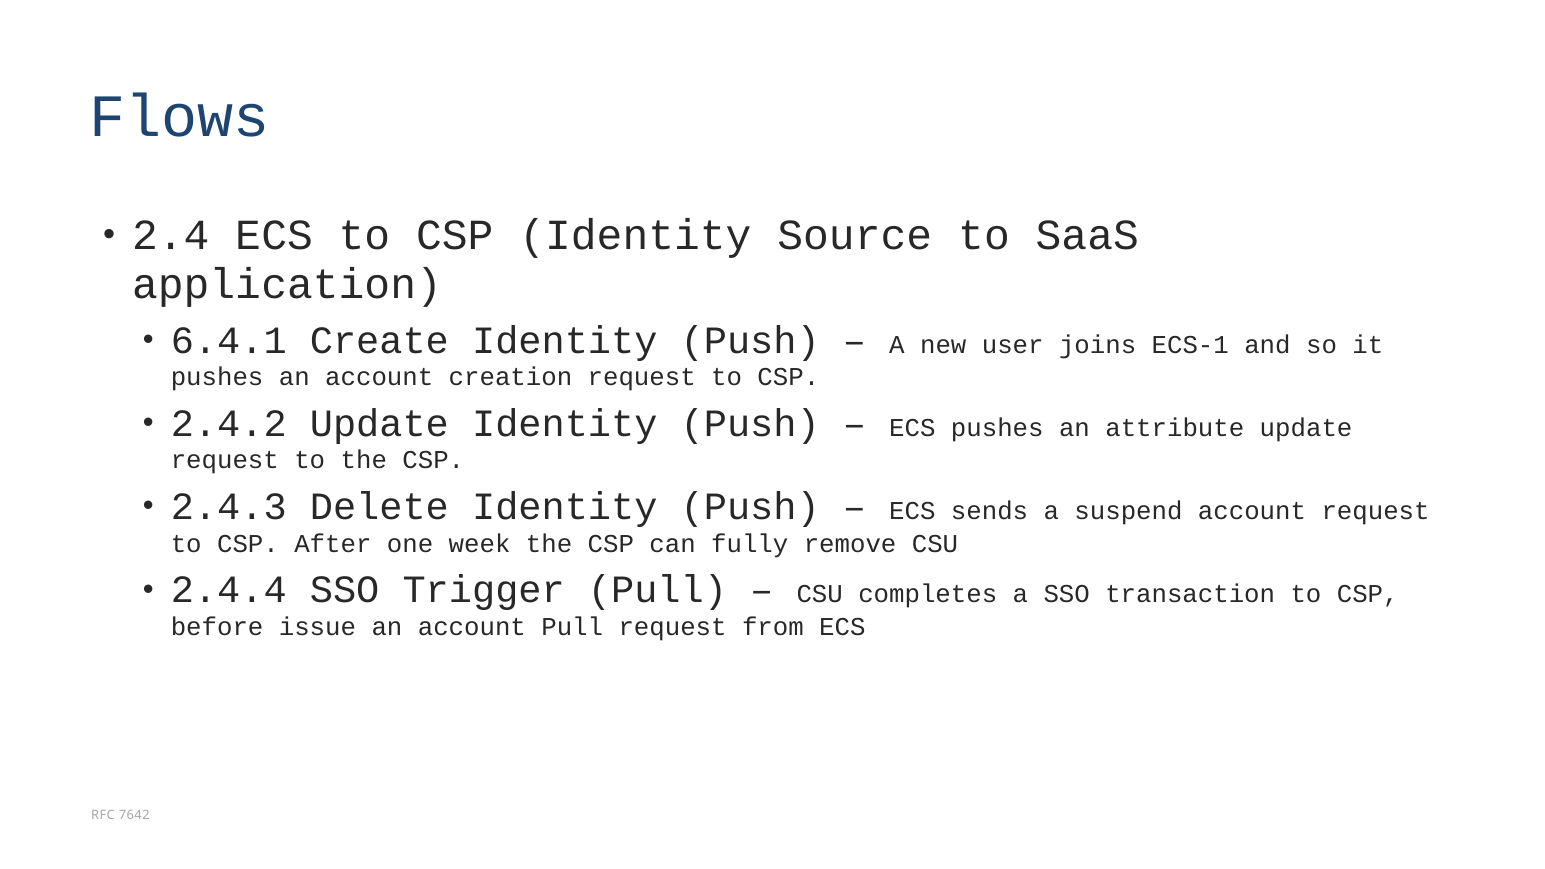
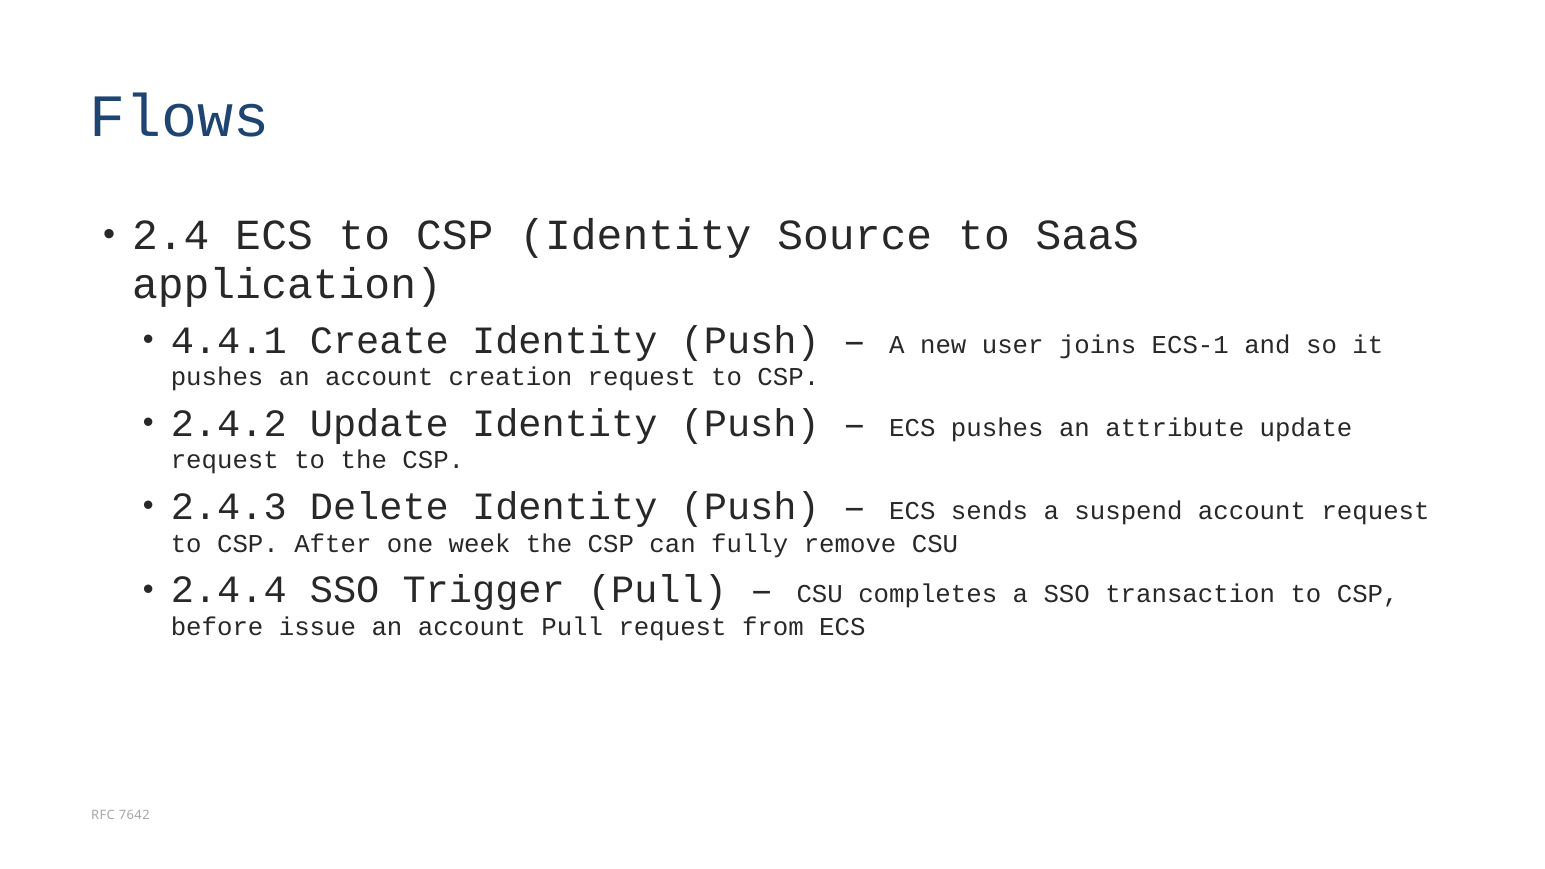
6.4.1: 6.4.1 -> 4.4.1 (229, 341)
